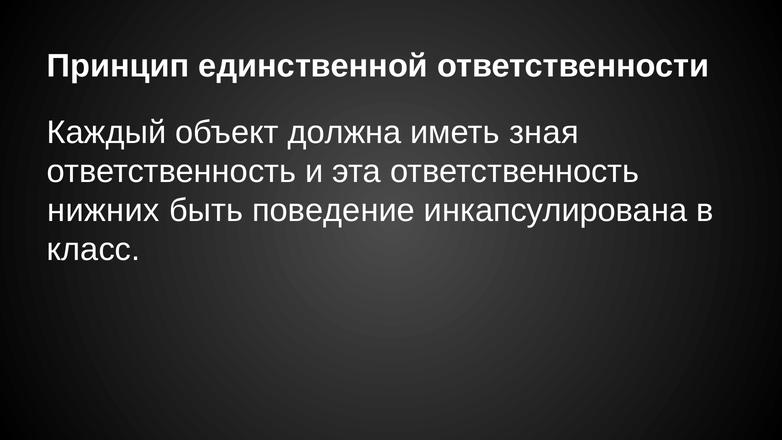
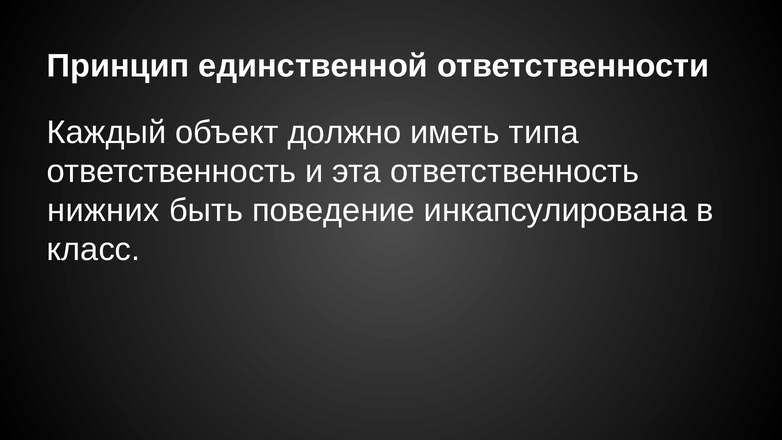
должна: должна -> должно (345, 132)
зная: зная -> типа (544, 132)
